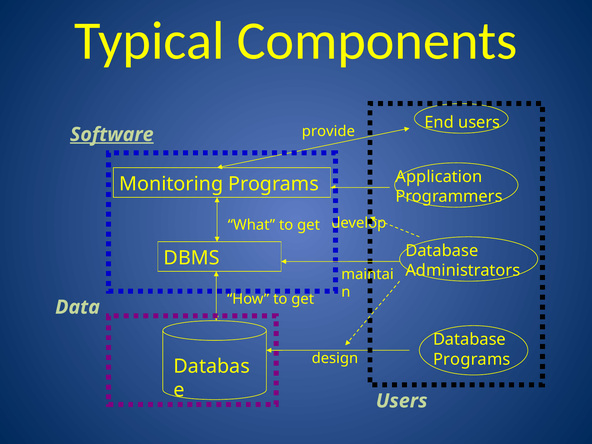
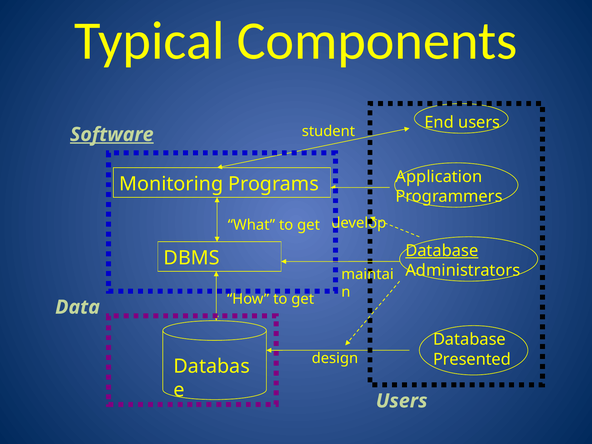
provide: provide -> student (328, 131)
Database underline: none -> present (442, 251)
Programs: Programs -> Presented (472, 359)
